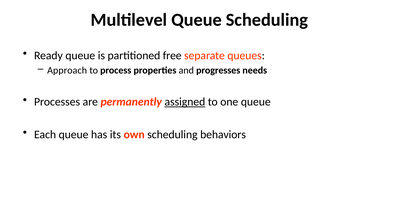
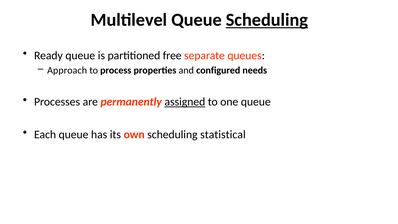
Scheduling underline: none -> present (267, 20)
progresses: progresses -> configured (218, 70)
behaviors: behaviors -> statistical (223, 134)
